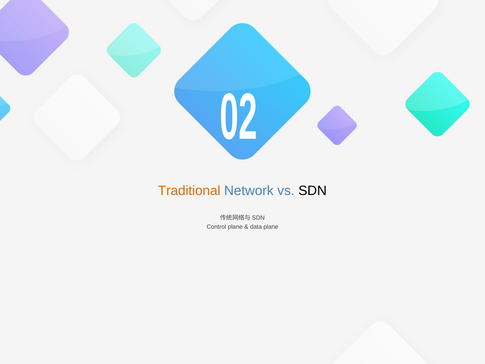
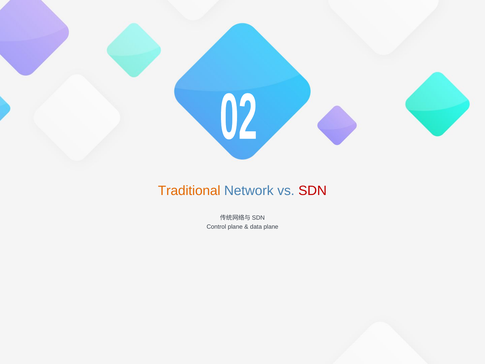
SDN colour: black -> red (313, 191)
